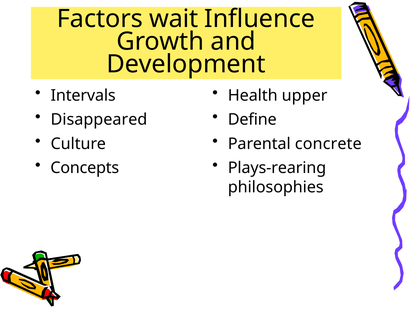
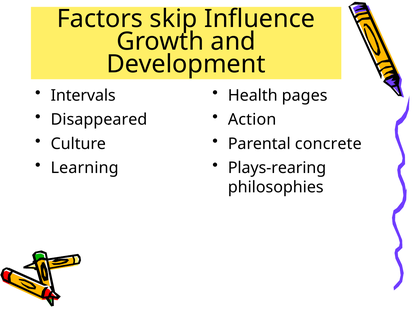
wait: wait -> skip (174, 19)
upper: upper -> pages (305, 95)
Define: Define -> Action (252, 120)
Concepts: Concepts -> Learning (85, 168)
